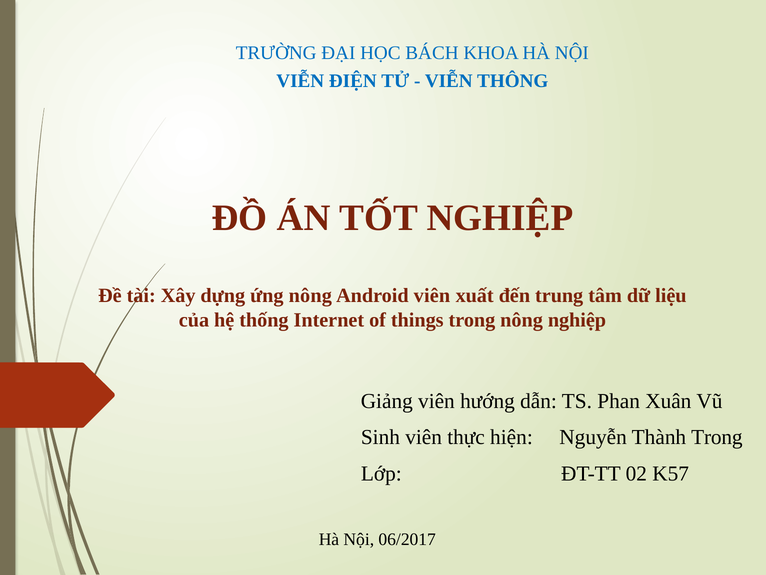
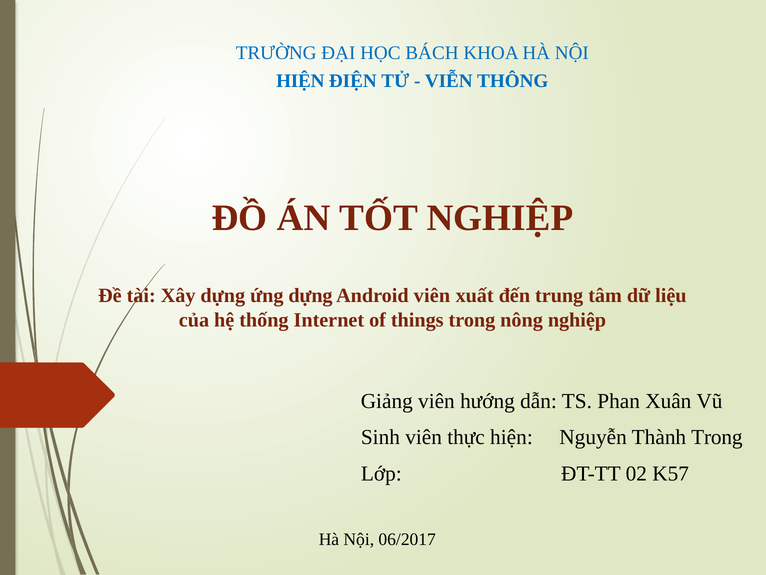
VIỄN: VIỄN -> HIỆN (300, 81)
ứng nông: nông -> dựng (311, 296)
